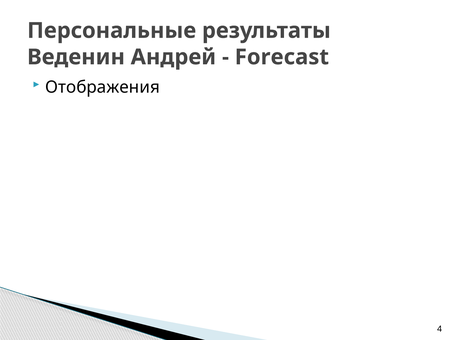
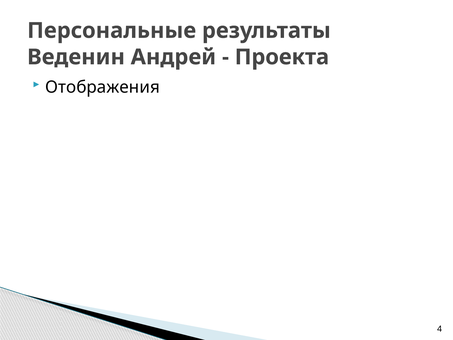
Forecast: Forecast -> Проекта (282, 57)
